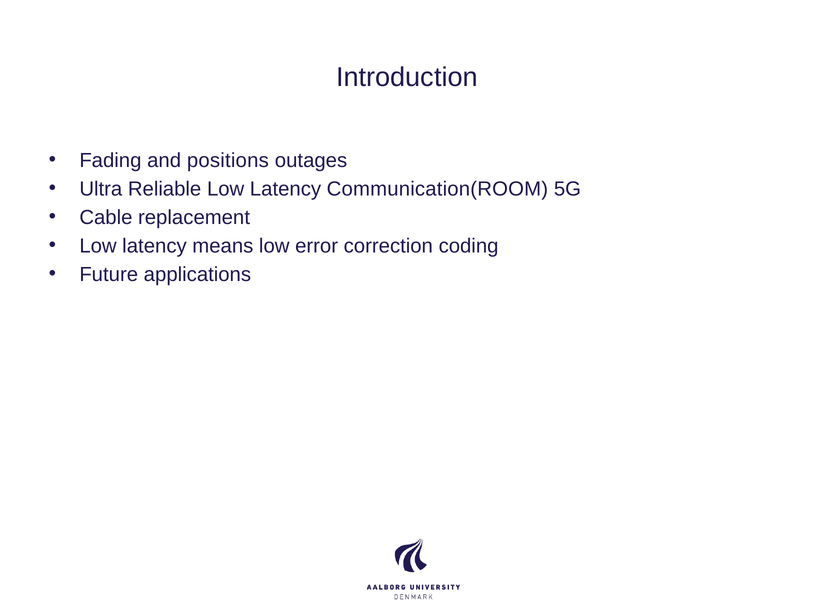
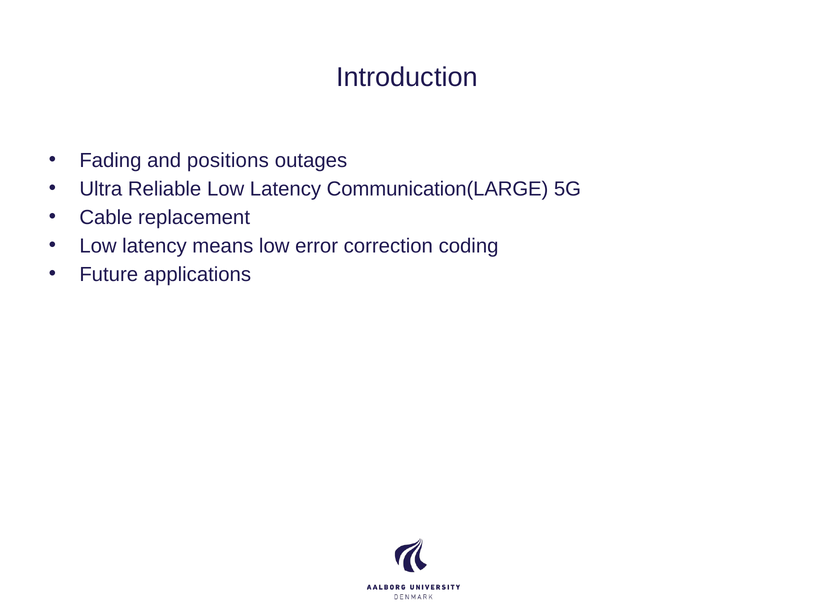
Communication(ROOM: Communication(ROOM -> Communication(LARGE (438, 189)
